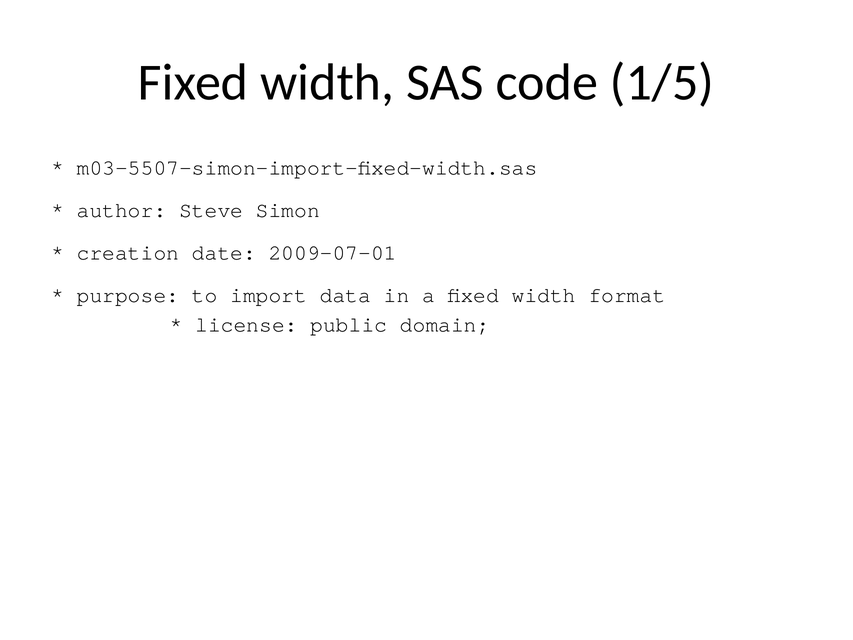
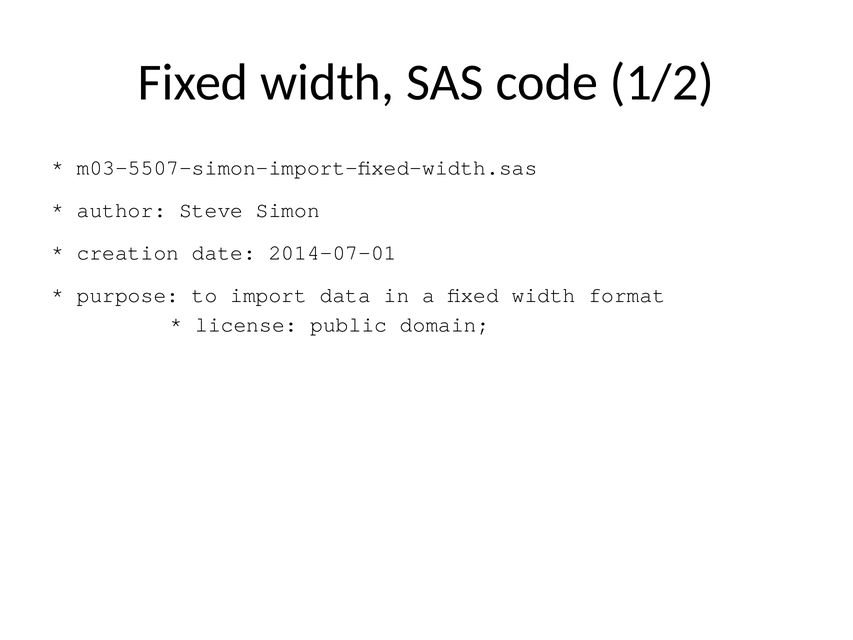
1/5: 1/5 -> 1/2 (662, 83)
2009-07-01: 2009-07-01 -> 2014-07-01 (333, 253)
